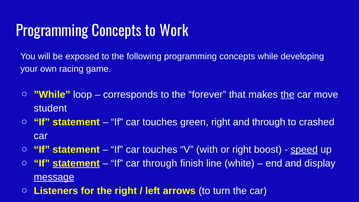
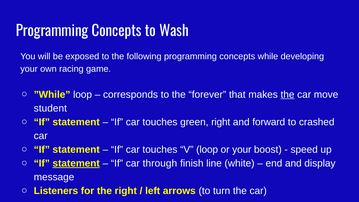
Work: Work -> Wash (174, 31)
and through: through -> forward (269, 122)
V with: with -> loop (207, 150)
or right: right -> your (242, 150)
speed underline: present -> none (304, 150)
message underline: present -> none (54, 177)
